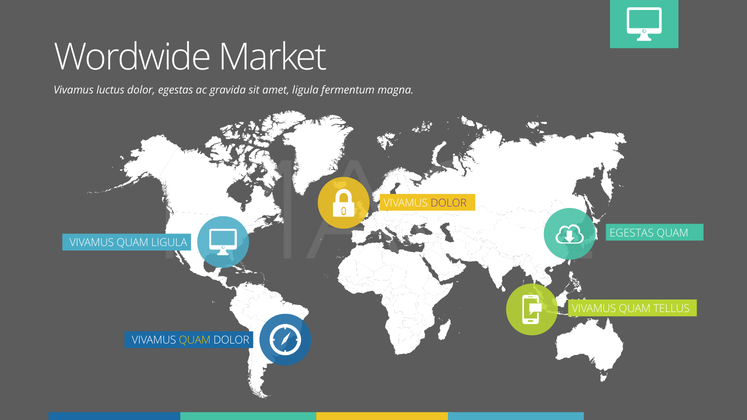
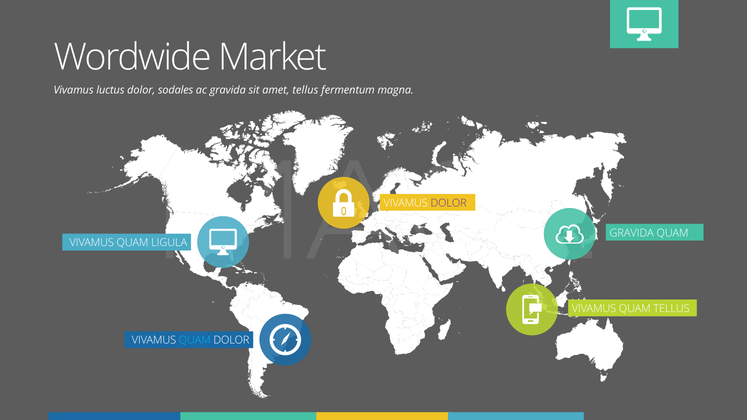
dolor egestas: egestas -> sodales (176, 90)
amet ligula: ligula -> tellus (305, 90)
EGESTAS: EGESTAS -> GRAVIDA (632, 233)
QUAM colour: yellow -> light blue (195, 341)
